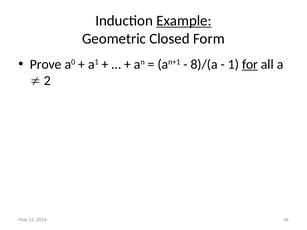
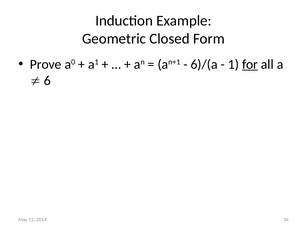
Example underline: present -> none (184, 21)
8)/(a: 8)/(a -> 6)/(a (204, 64)
2: 2 -> 6 (47, 81)
